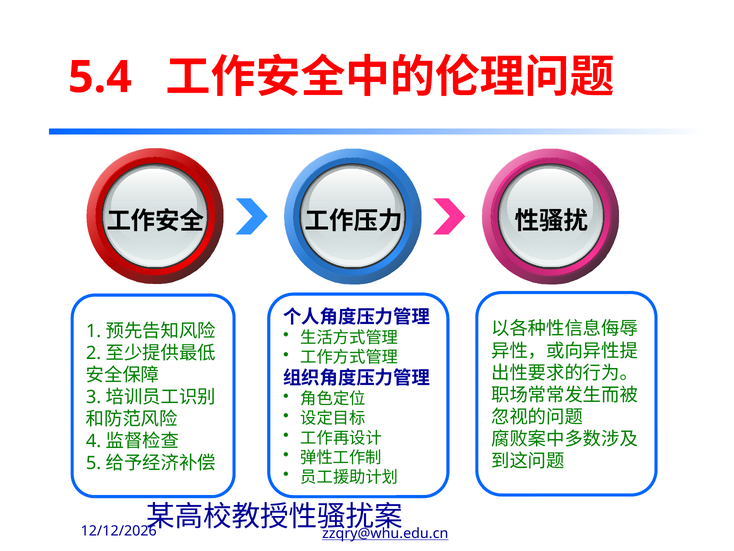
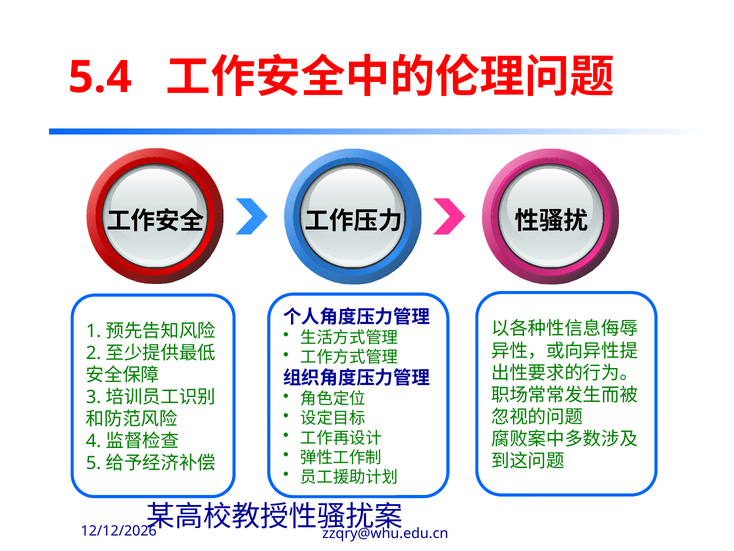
zzqry@whu.edu.cn underline: present -> none (385, 533)
